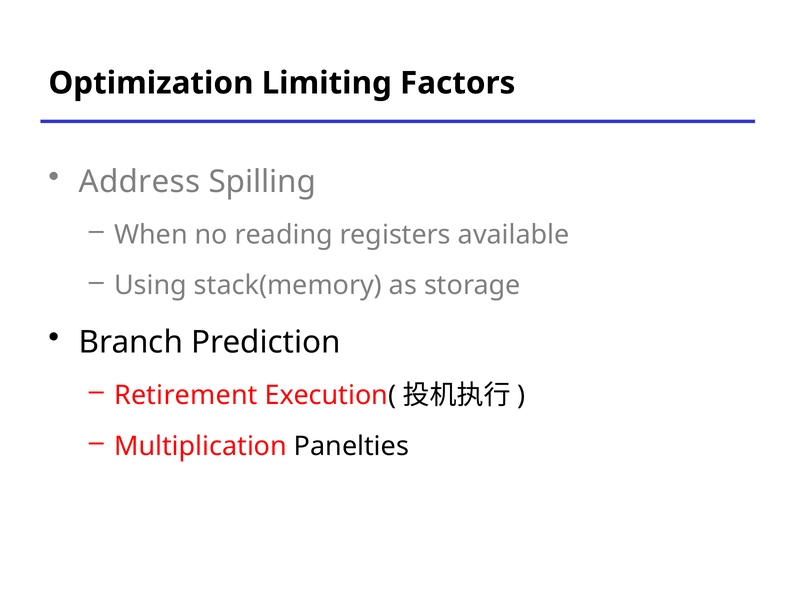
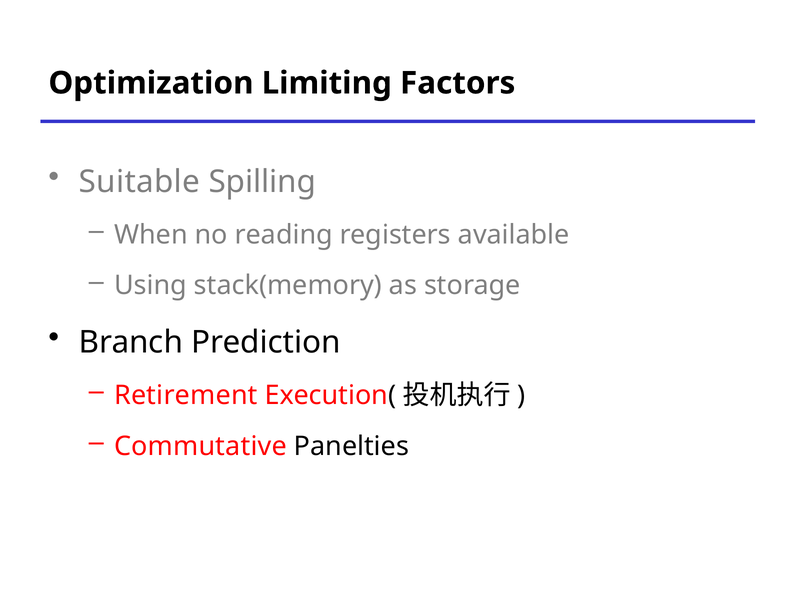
Address: Address -> Suitable (139, 182)
Multiplication: Multiplication -> Commutative (200, 446)
